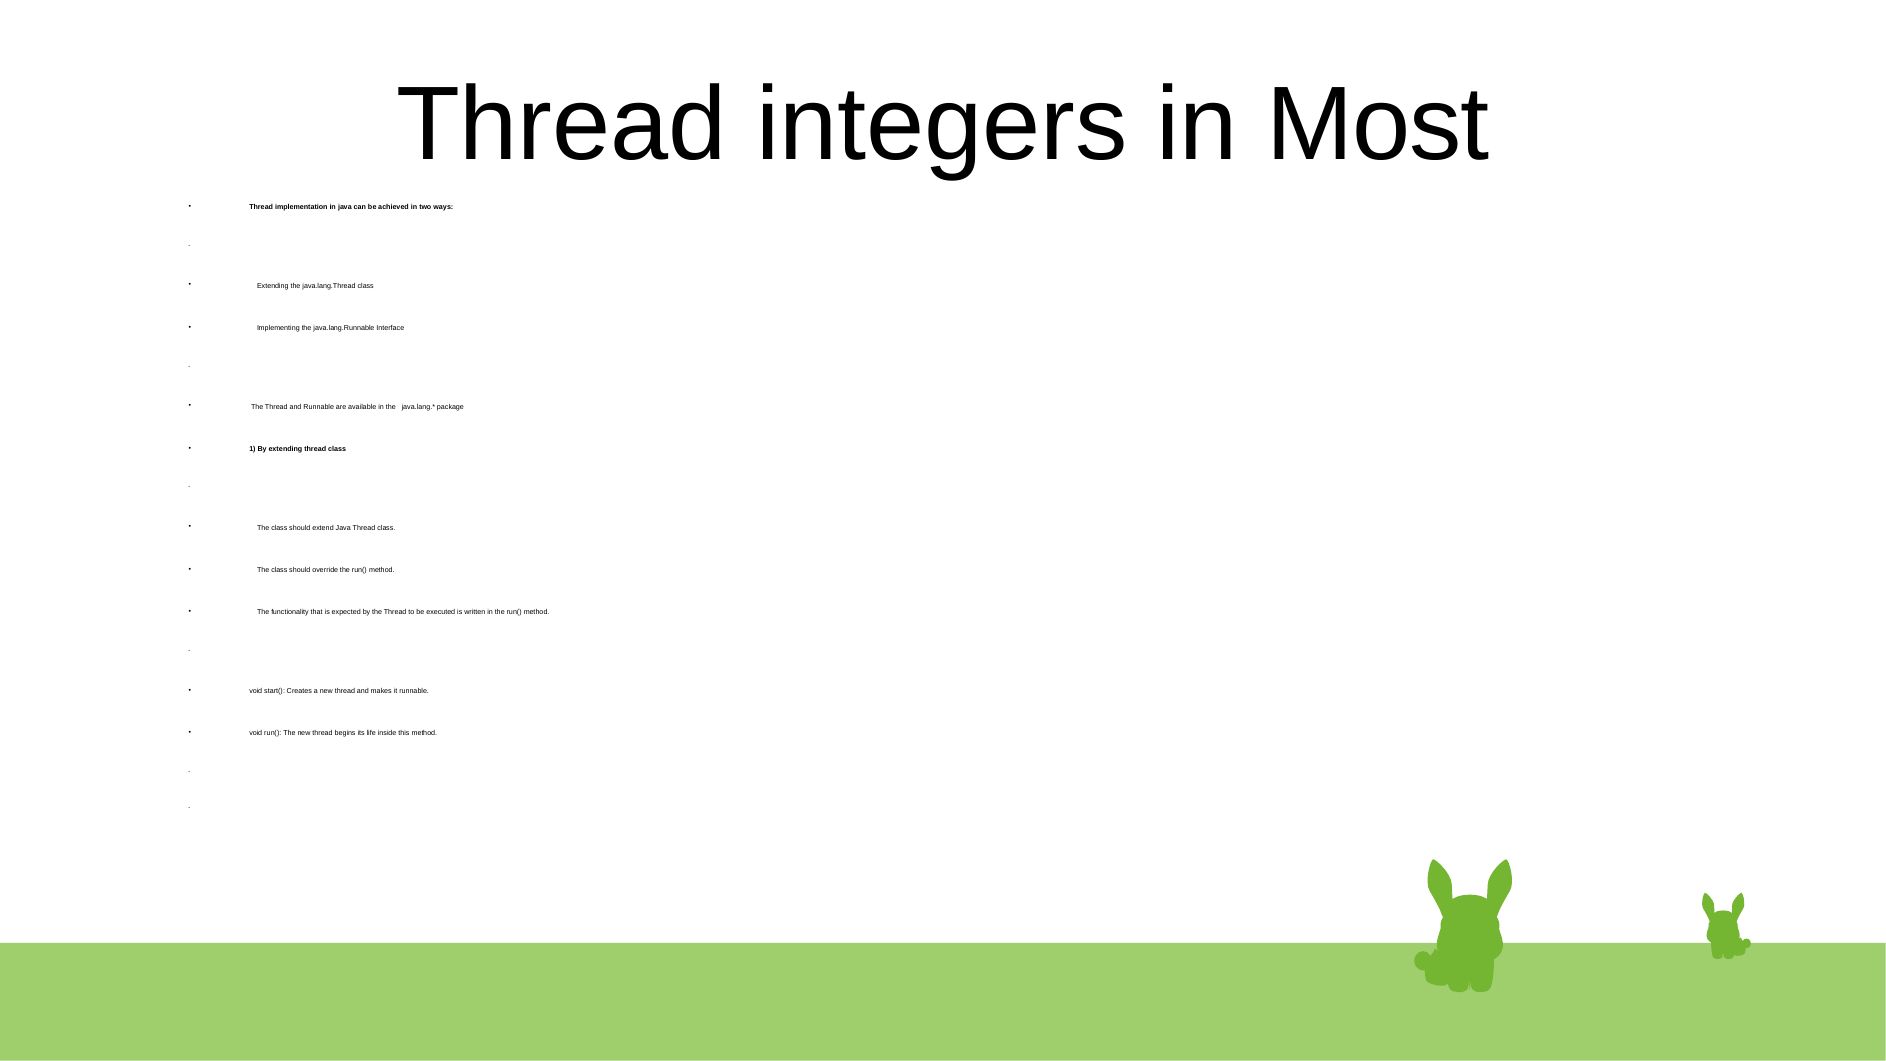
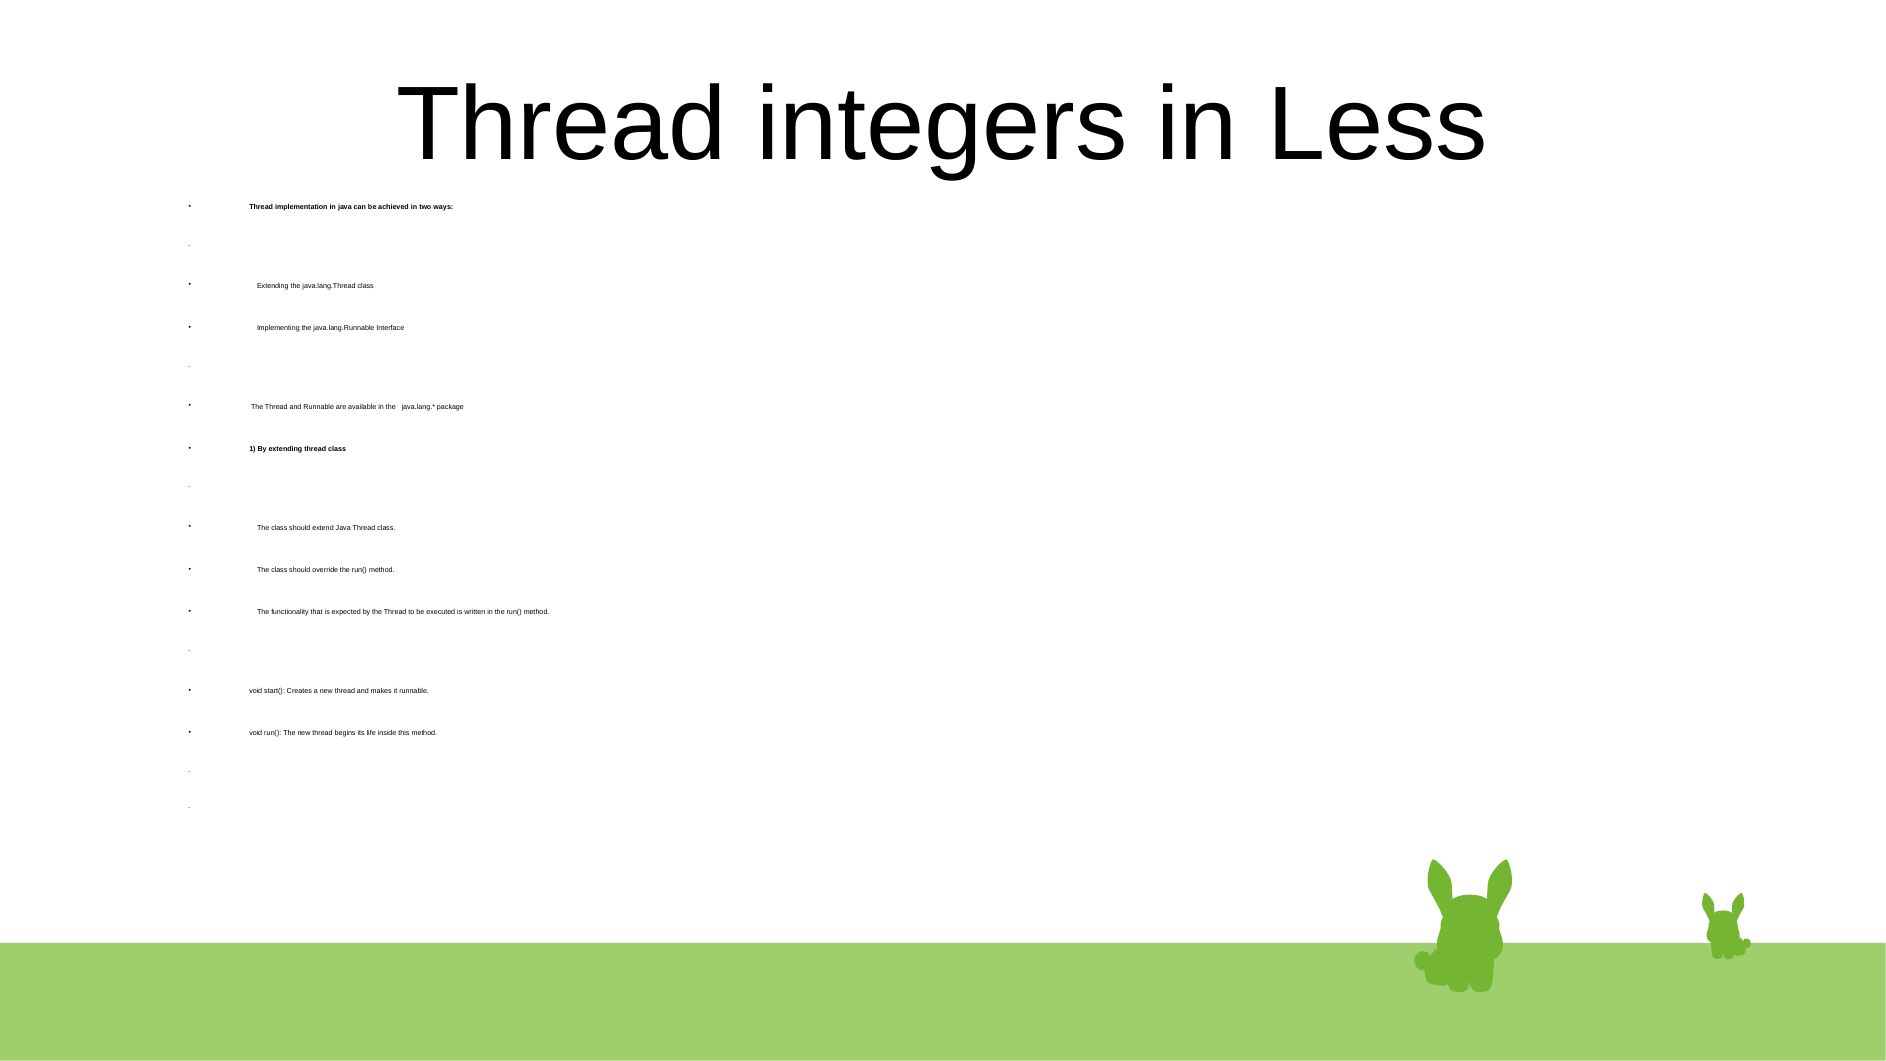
Most: Most -> Less (1378, 125)
